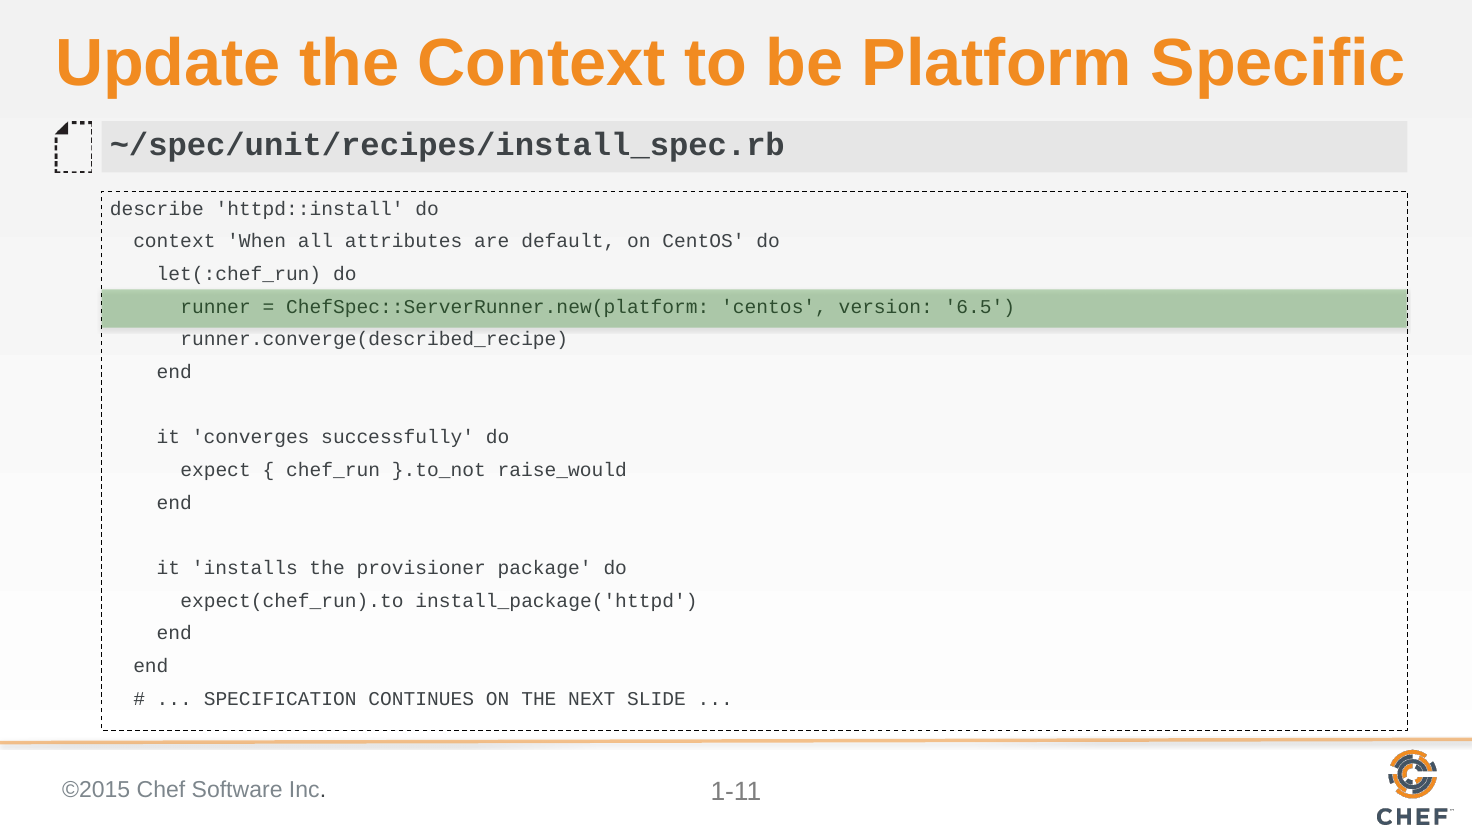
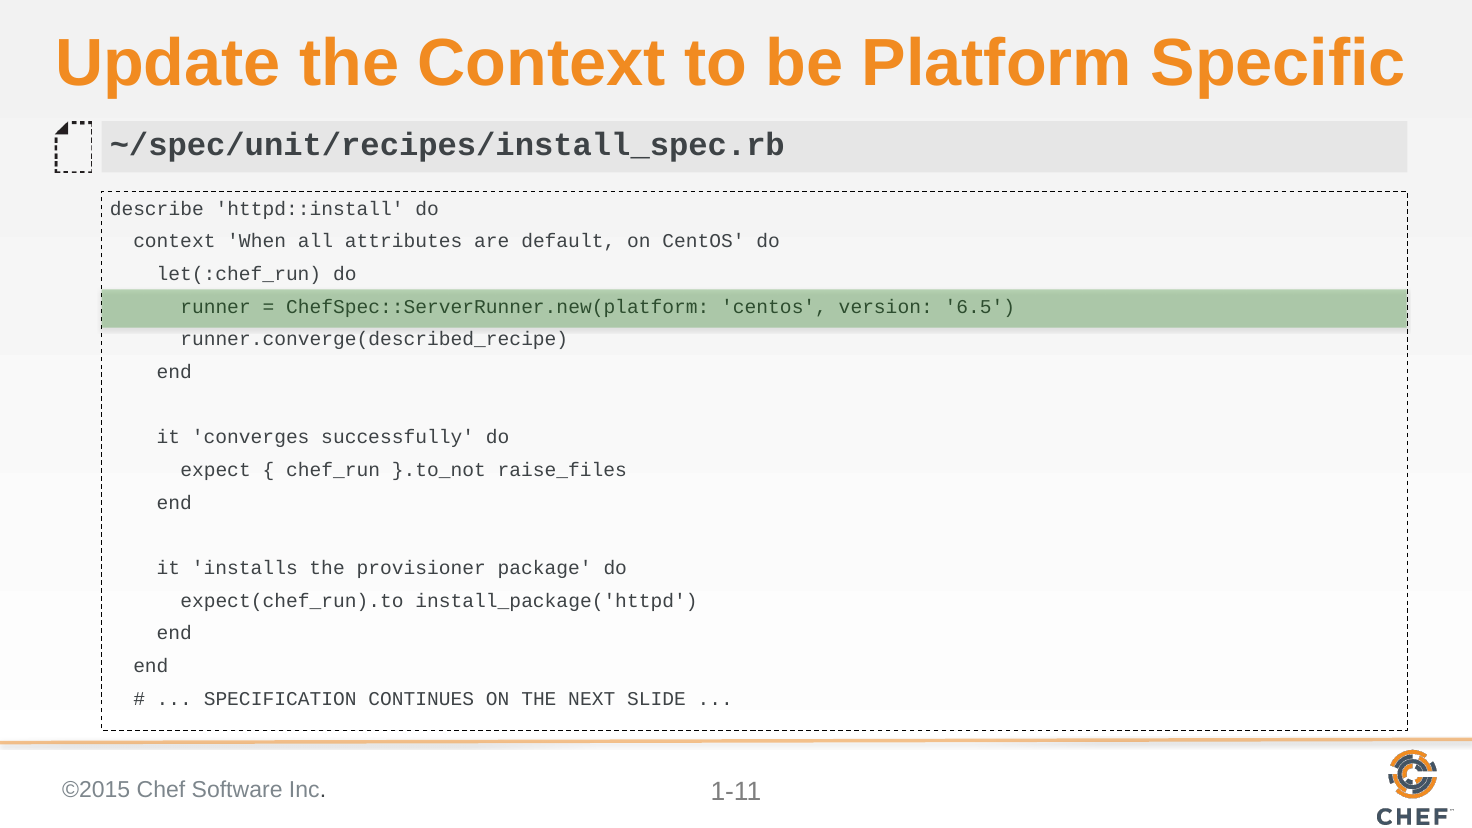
raise_would: raise_would -> raise_files (562, 470)
